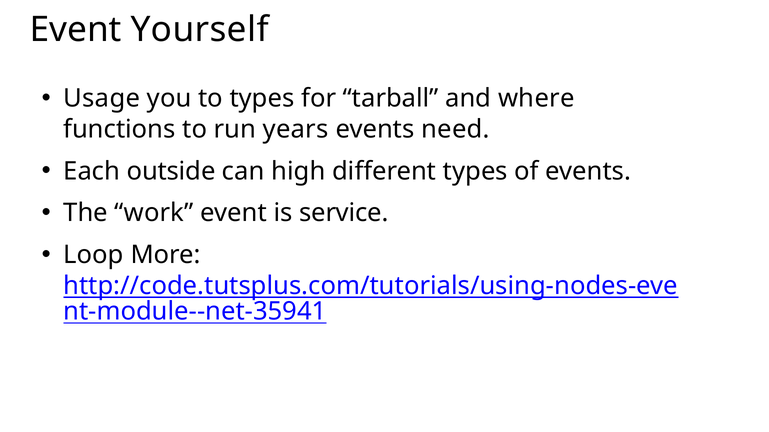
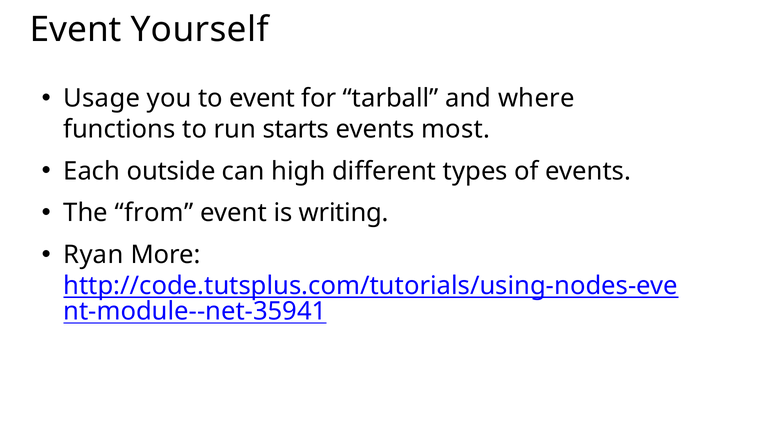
to types: types -> event (262, 99)
years: years -> starts (296, 129)
need: need -> most (456, 129)
work: work -> from (154, 213)
service: service -> writing (344, 213)
Loop: Loop -> Ryan (93, 255)
